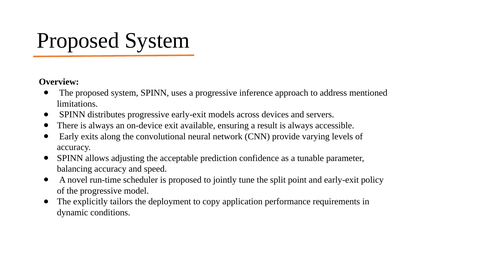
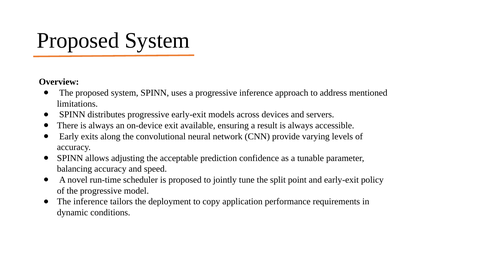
The explicitly: explicitly -> inference (91, 201)
